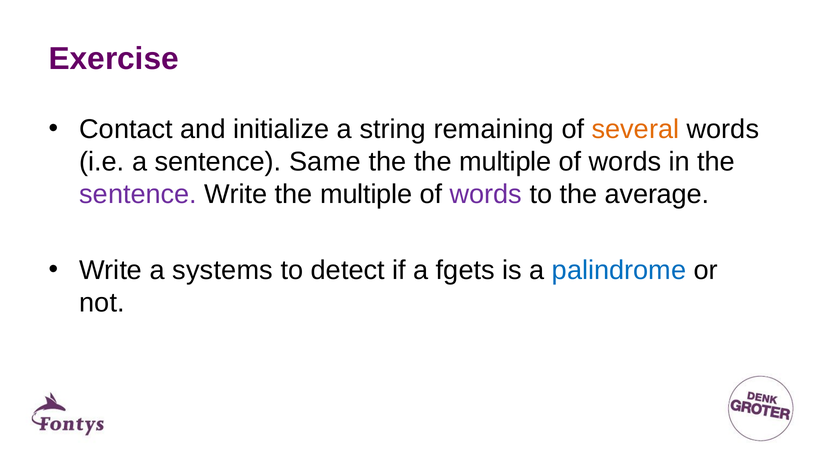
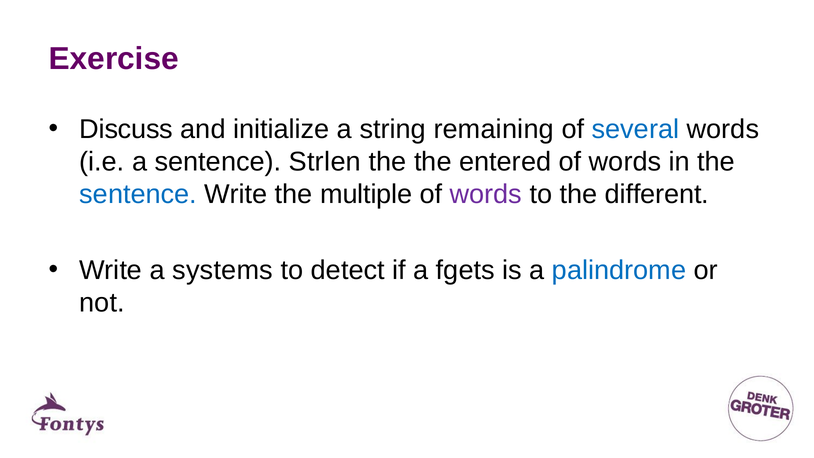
Contact: Contact -> Discuss (126, 129)
several colour: orange -> blue (635, 129)
Same: Same -> Strlen (325, 162)
the the multiple: multiple -> entered (505, 162)
sentence colour: purple -> blue (138, 194)
average: average -> different (657, 194)
